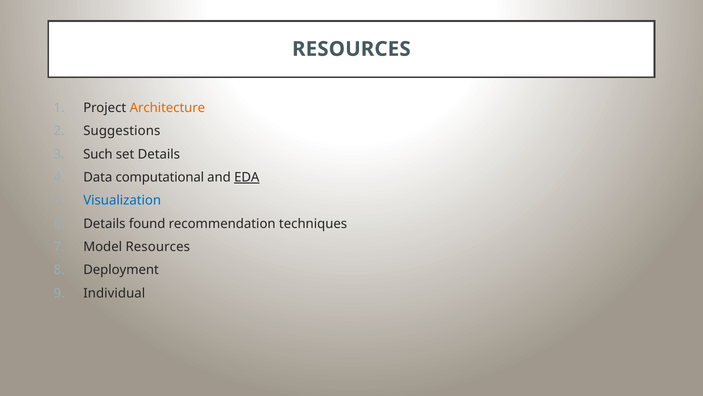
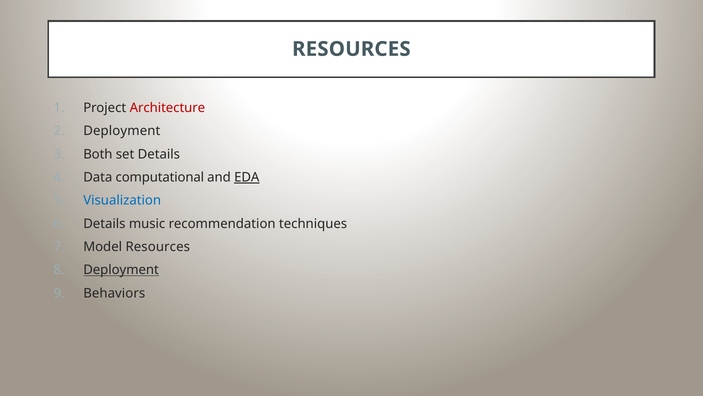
Architecture colour: orange -> red (167, 108)
Suggestions: Suggestions -> Deployment (122, 131)
Such: Such -> Both (98, 154)
found: found -> music (147, 223)
Deployment underline: none -> present (121, 270)
Individual: Individual -> Behaviors (114, 293)
